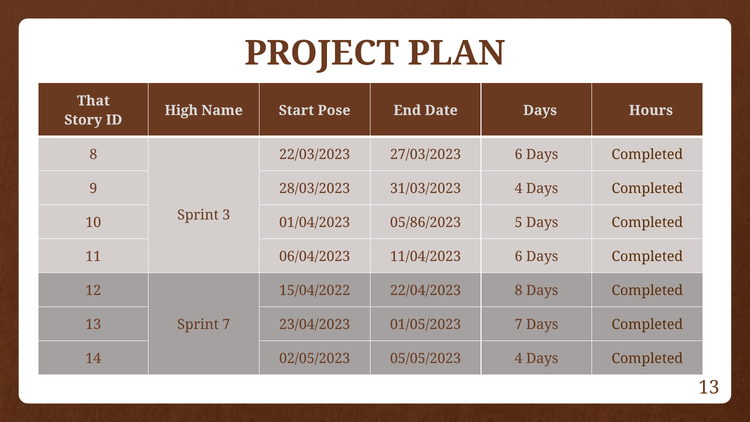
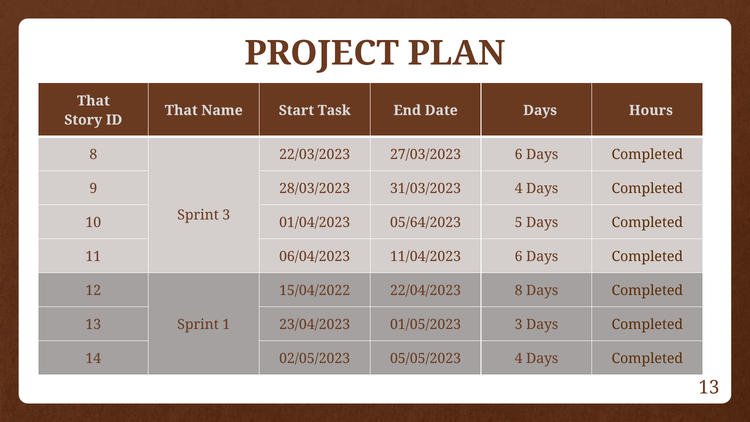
High: High -> That (181, 110)
Pose: Pose -> Task (334, 110)
05/86/2023: 05/86/2023 -> 05/64/2023 (426, 223)
Sprint 7: 7 -> 1 (226, 325)
01/05/2023 7: 7 -> 3 (519, 325)
